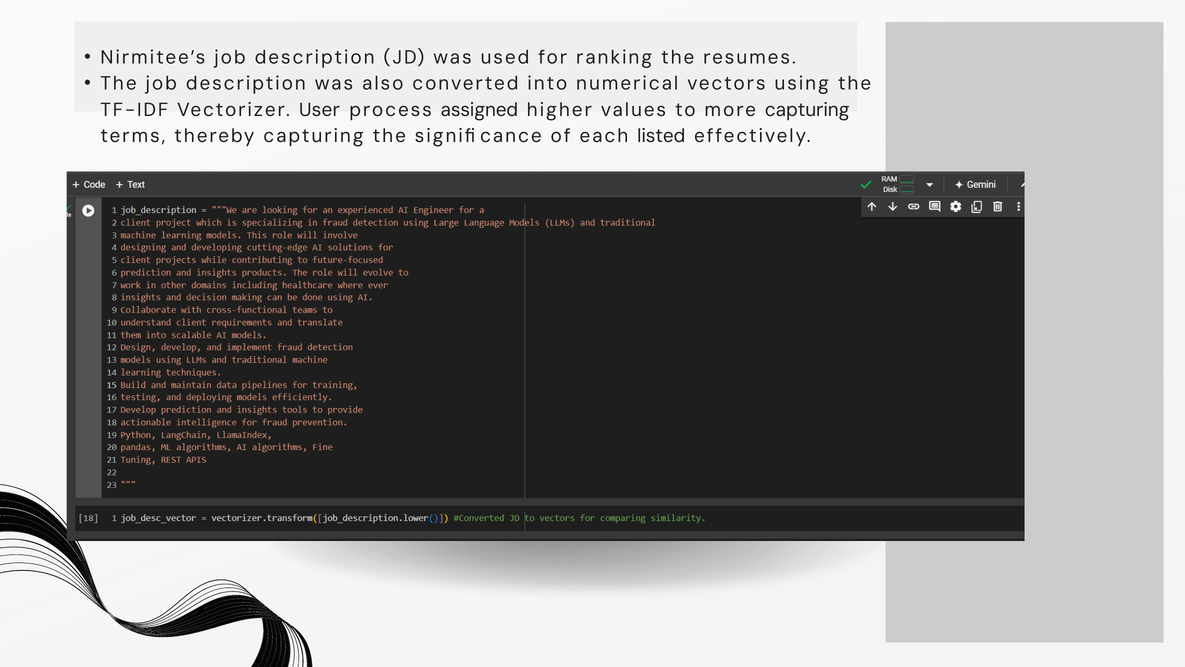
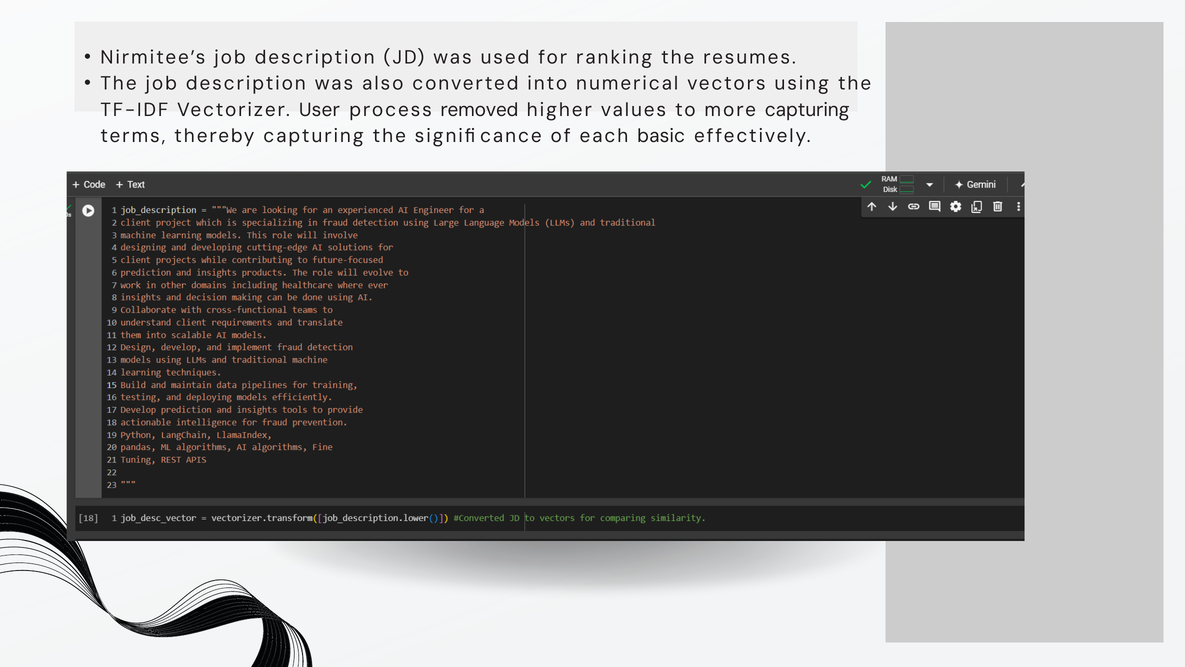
assigned: assigned -> removed (479, 110)
listed: listed -> basic (661, 136)
